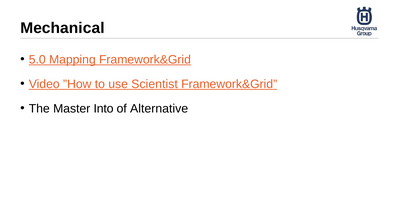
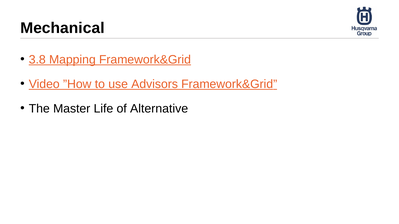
5.0: 5.0 -> 3.8 (37, 60)
Scientist: Scientist -> Advisors (155, 84)
Into: Into -> Life (103, 109)
